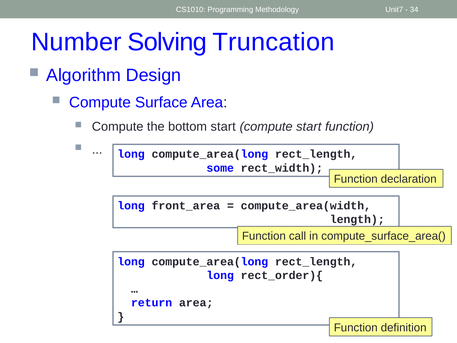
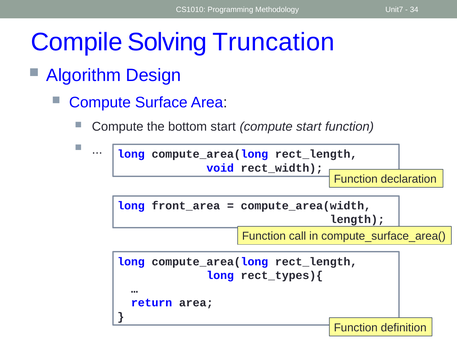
Number: Number -> Compile (77, 42)
some: some -> void (220, 168)
rect_order){: rect_order){ -> rect_types){ (282, 275)
